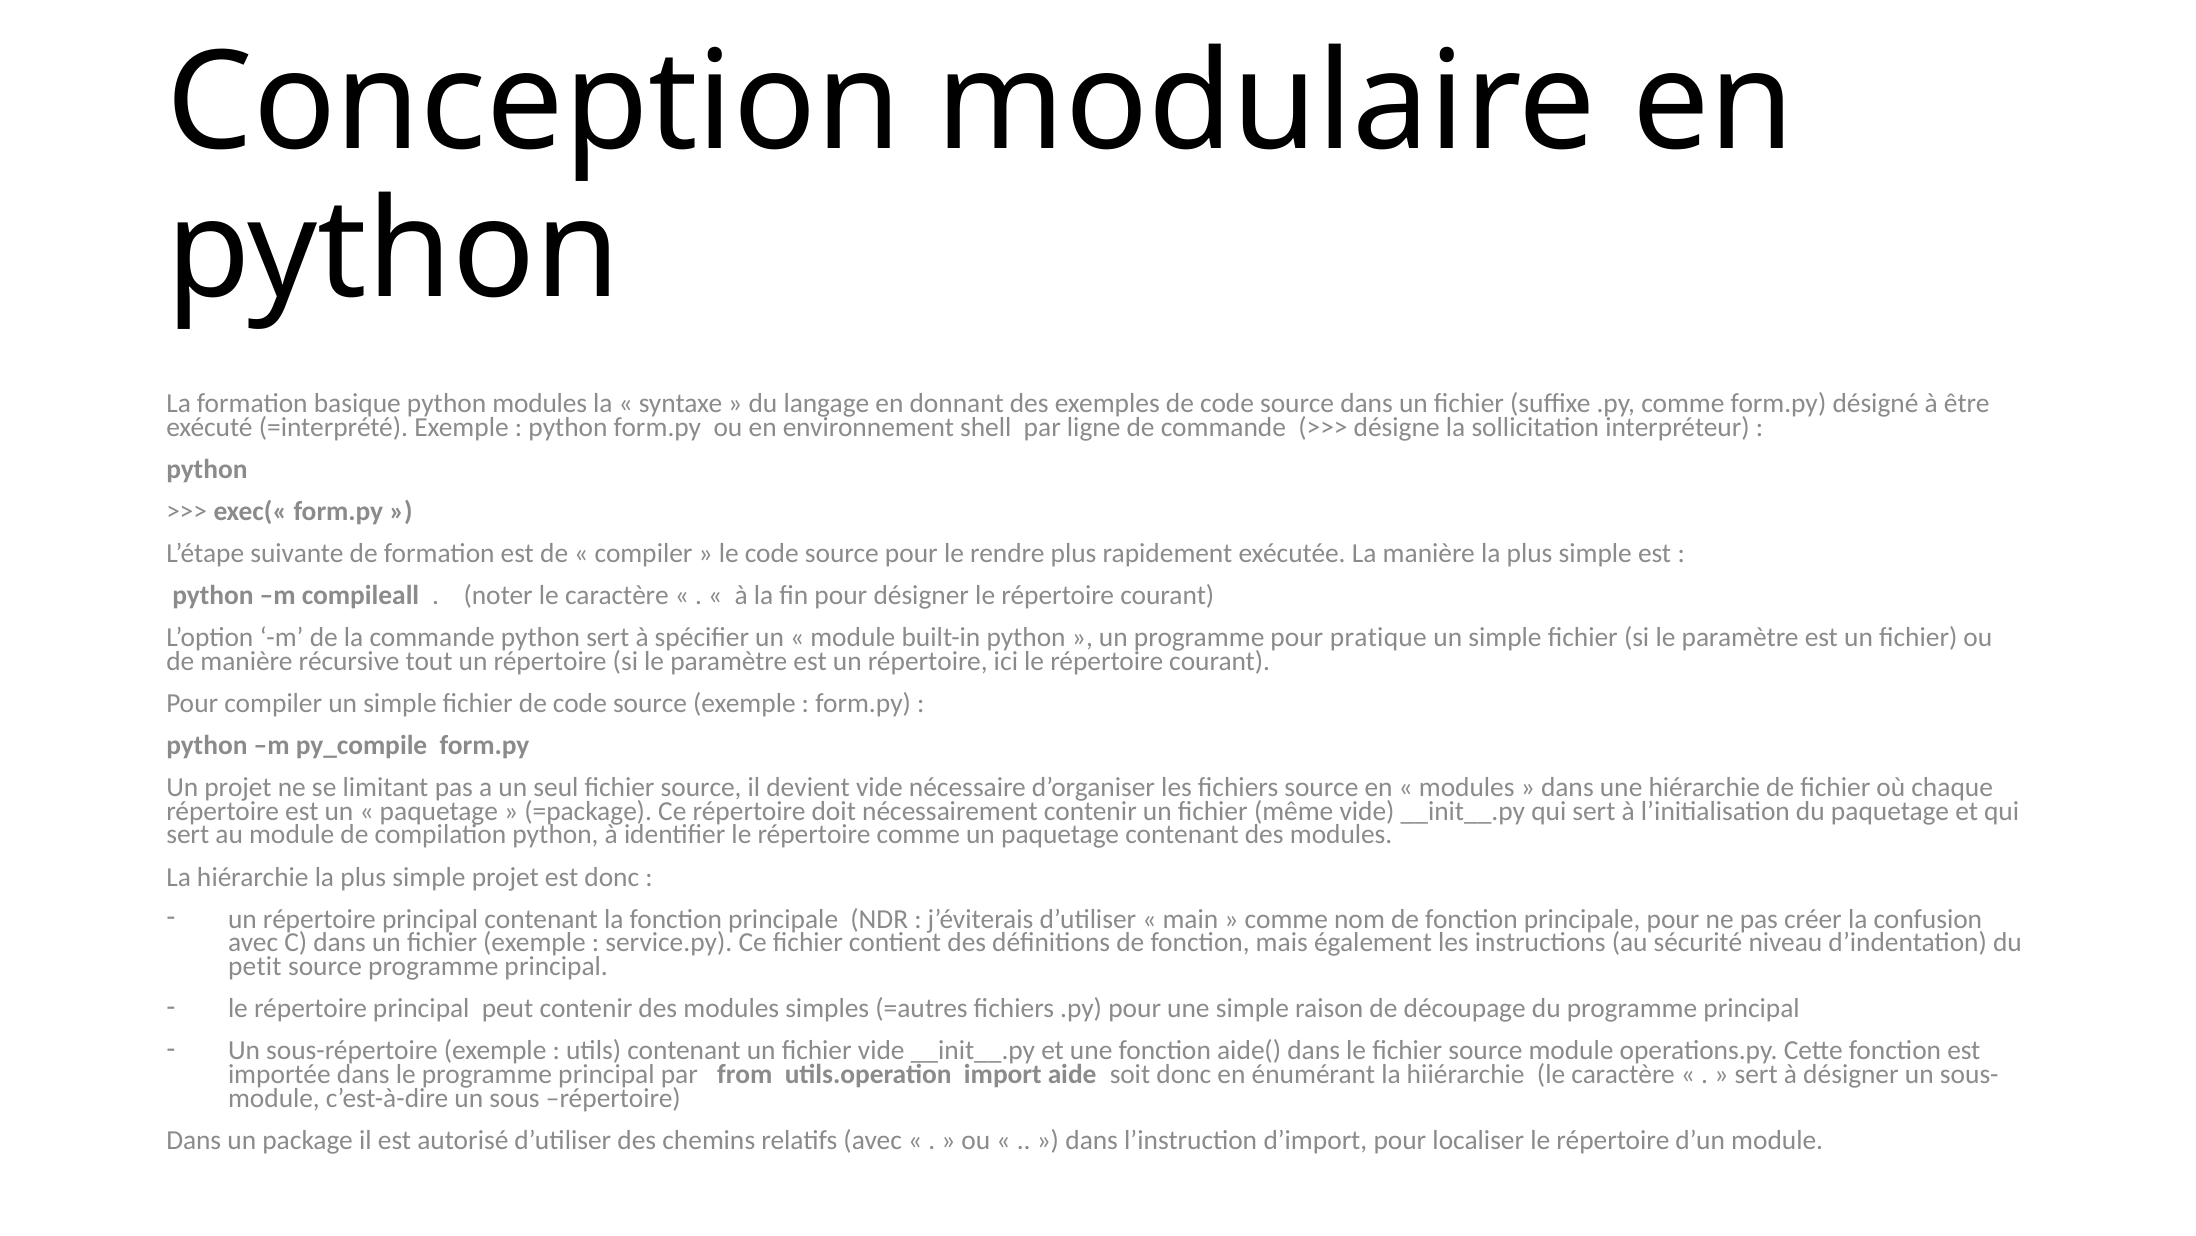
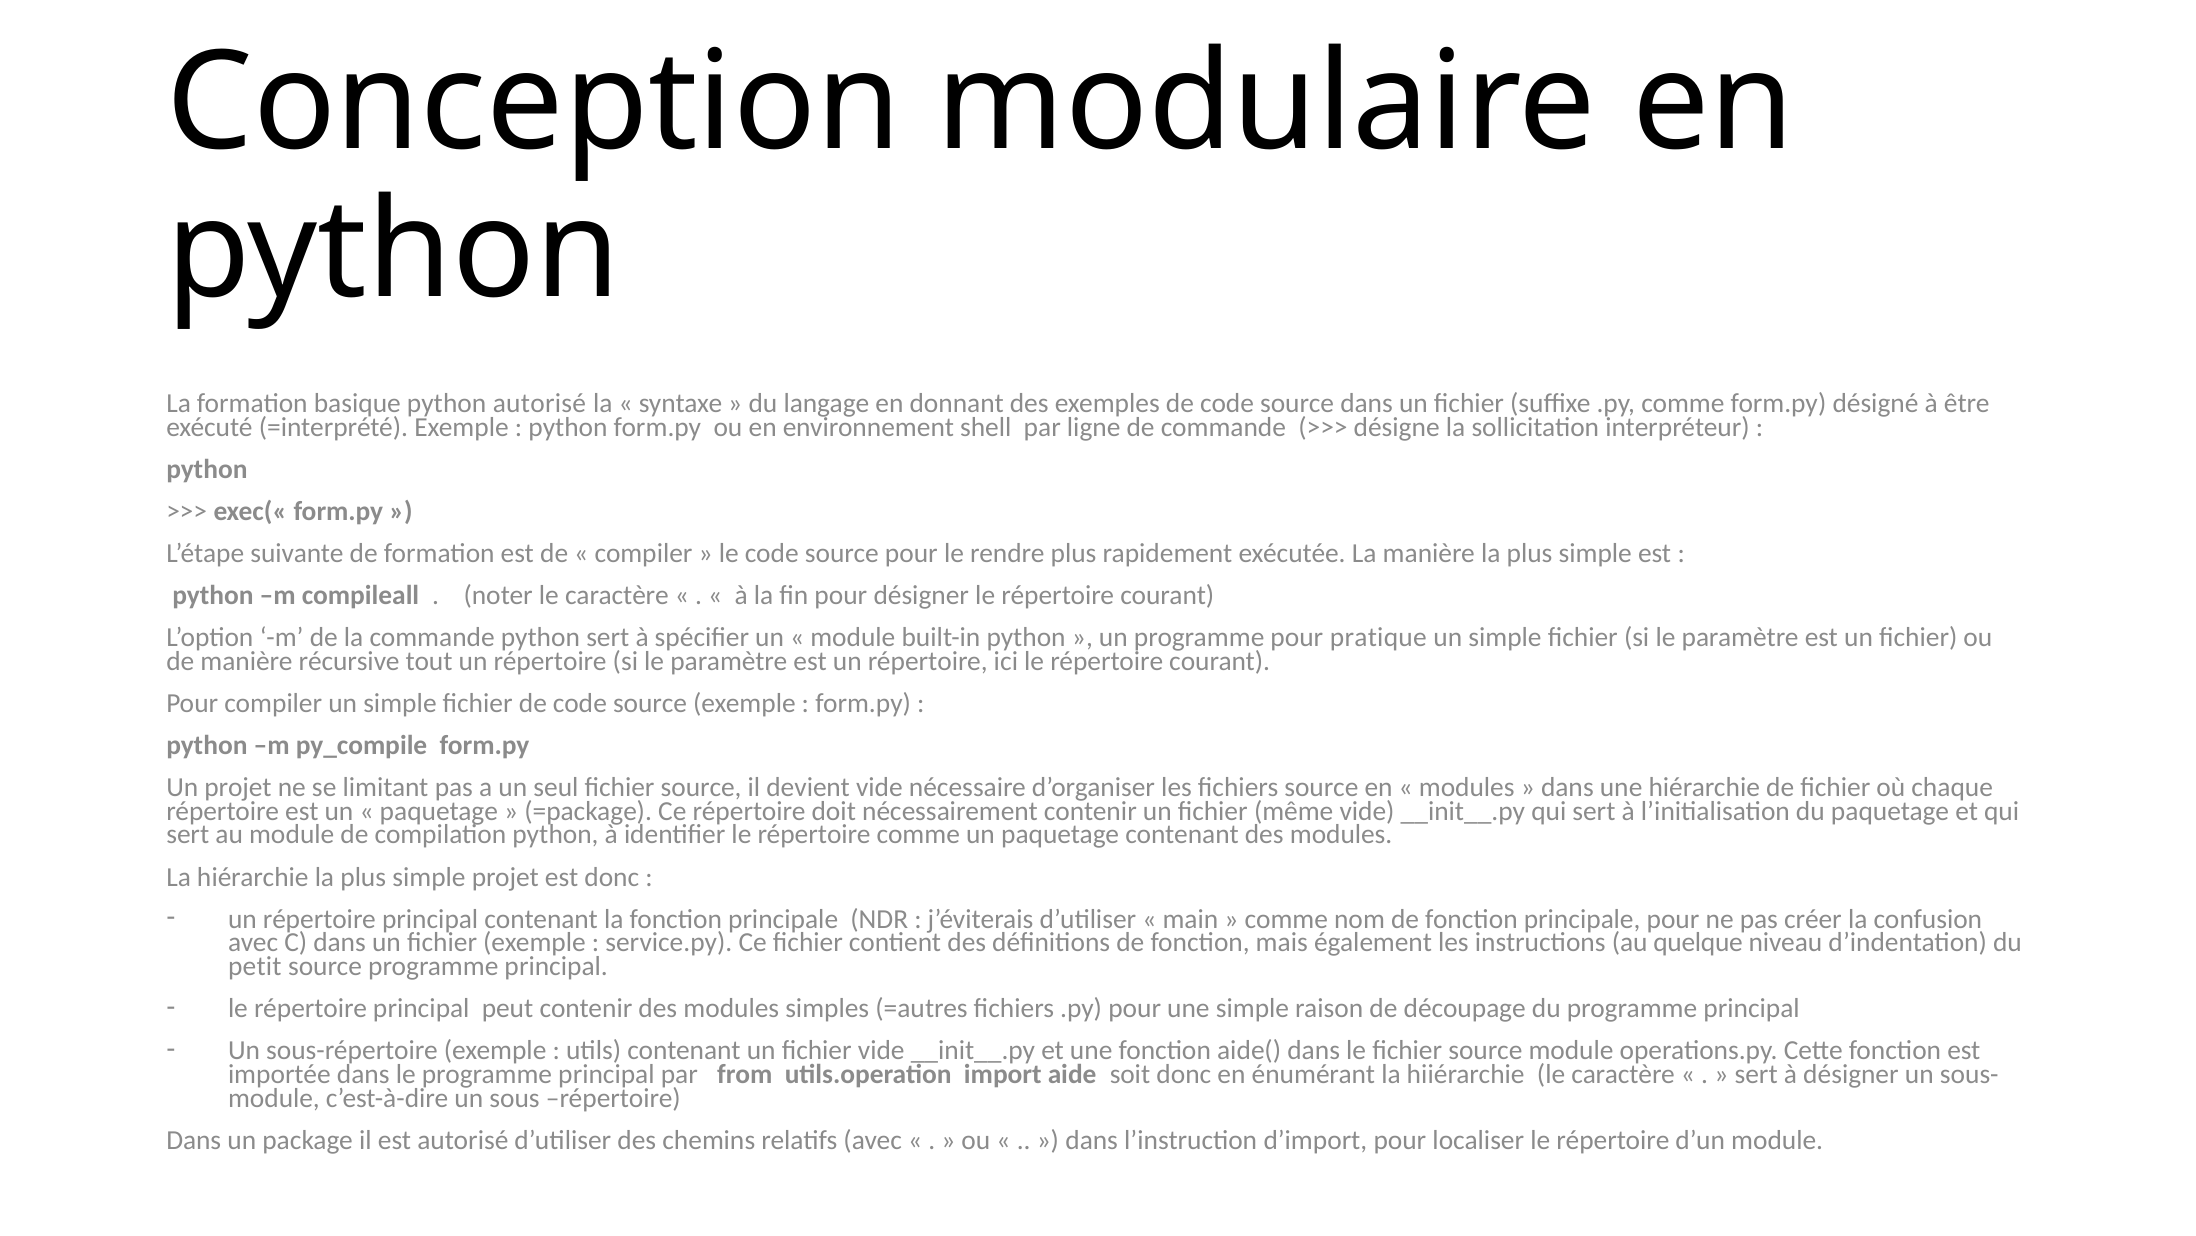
python modules: modules -> autorisé (539, 403)
sécurité: sécurité -> quelque (1698, 942)
